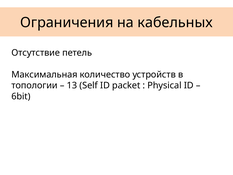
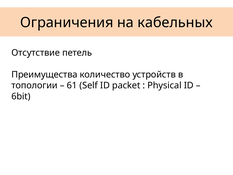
Максимальная: Максимальная -> Преимущества (44, 74)
13: 13 -> 61 (72, 85)
